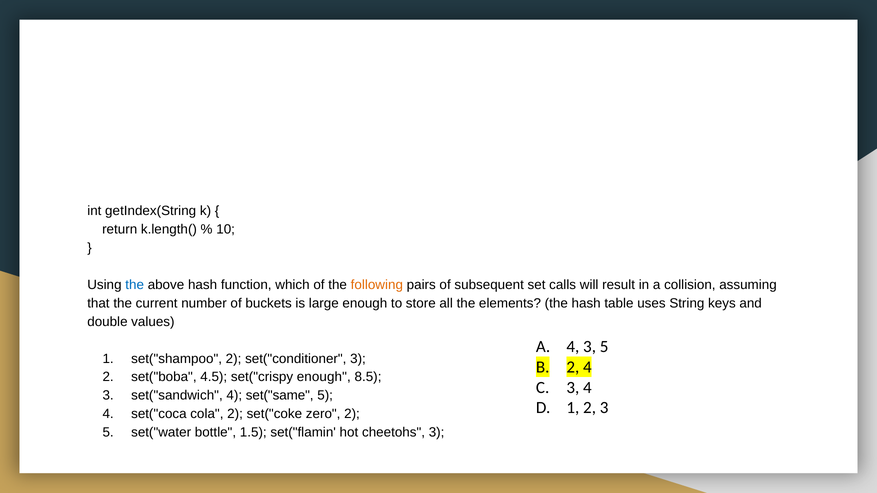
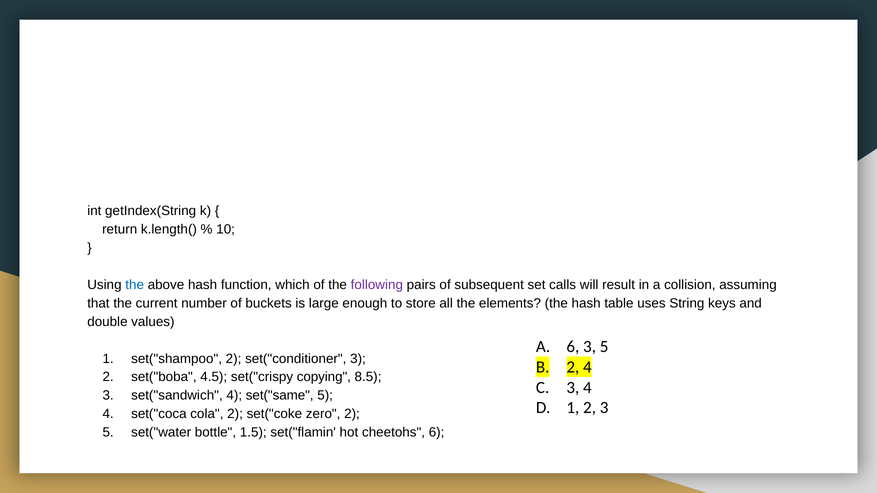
following colour: orange -> purple (377, 285)
A 4: 4 -> 6 (573, 347)
set("crispy enough: enough -> copying (324, 377)
cheetohs 3: 3 -> 6 (437, 433)
